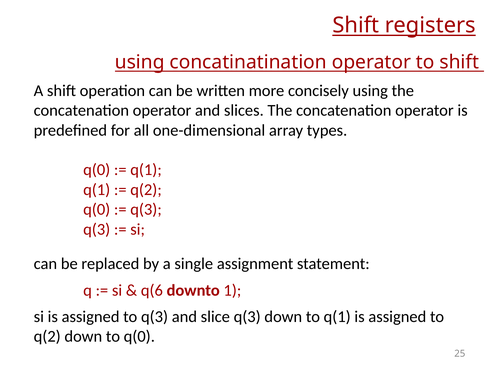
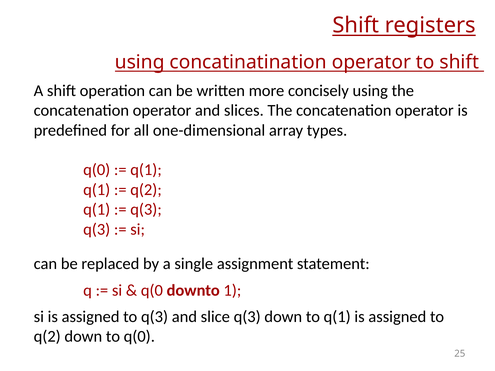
q(0: q(0 -> q(1 (97, 210)
q(6: q(6 -> q(0 (152, 290)
